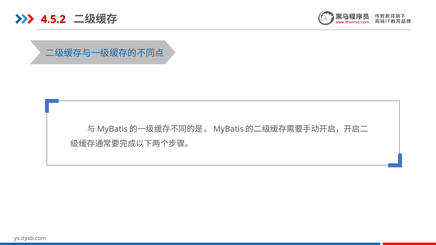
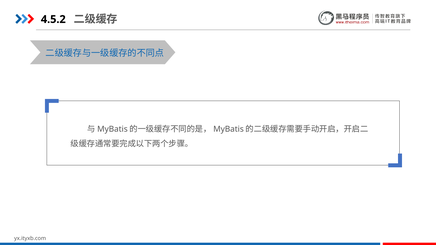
4.5.2 colour: red -> black (53, 19)
